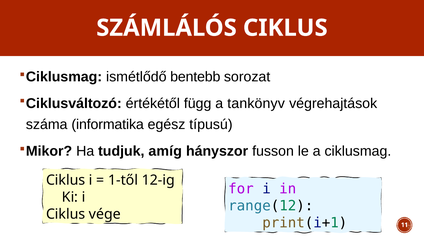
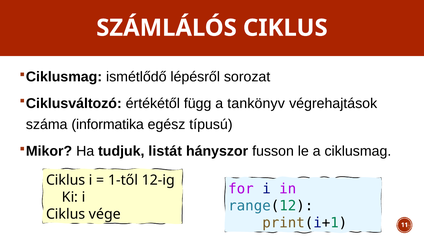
bentebb: bentebb -> lépésről (195, 77)
amíg: amíg -> listát (165, 151)
